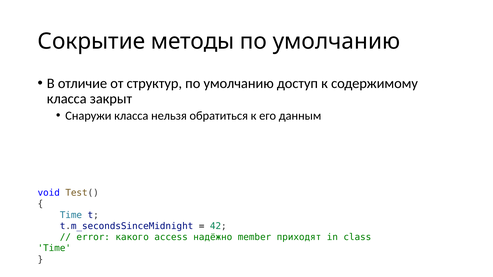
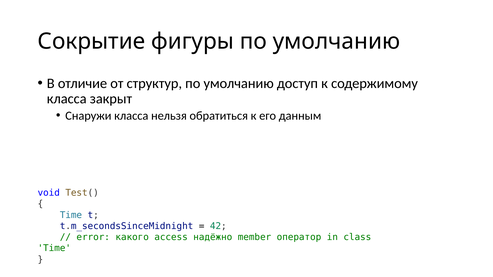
методы: методы -> фигуры (193, 41)
приходят: приходят -> оператор (299, 237)
